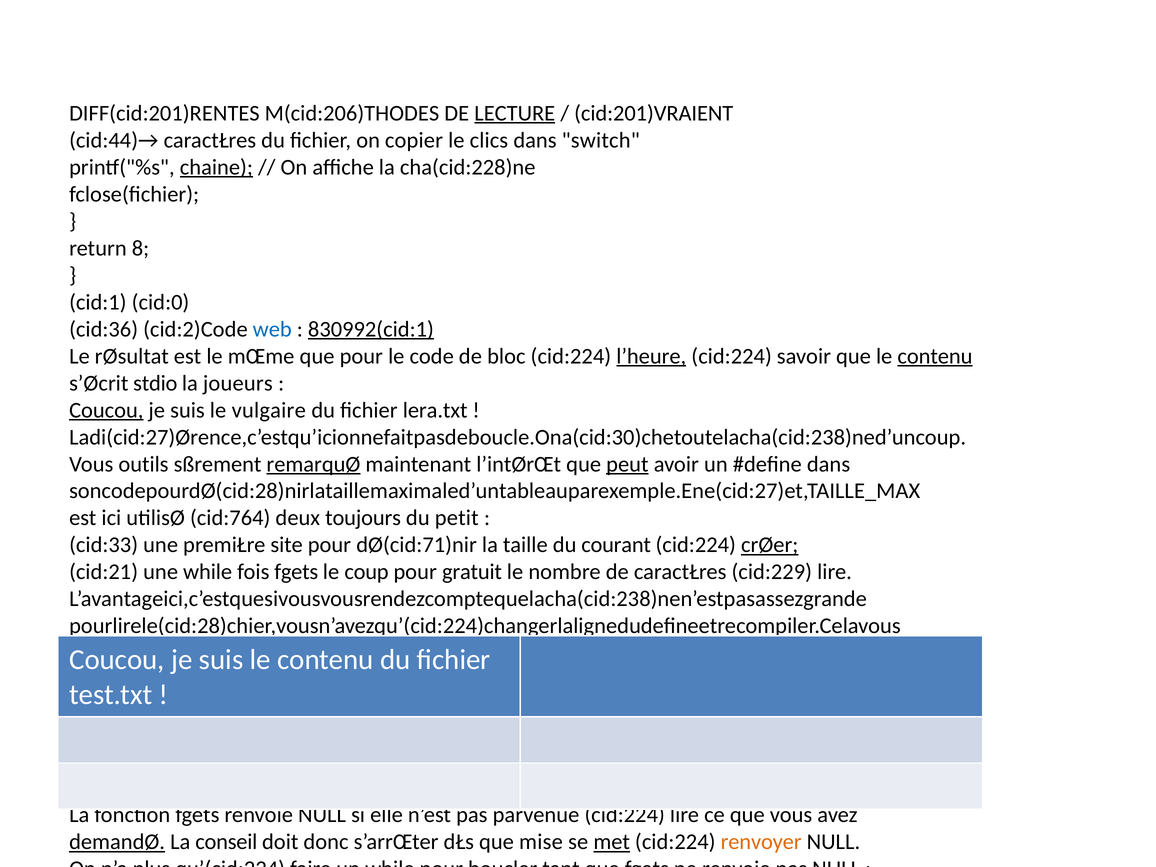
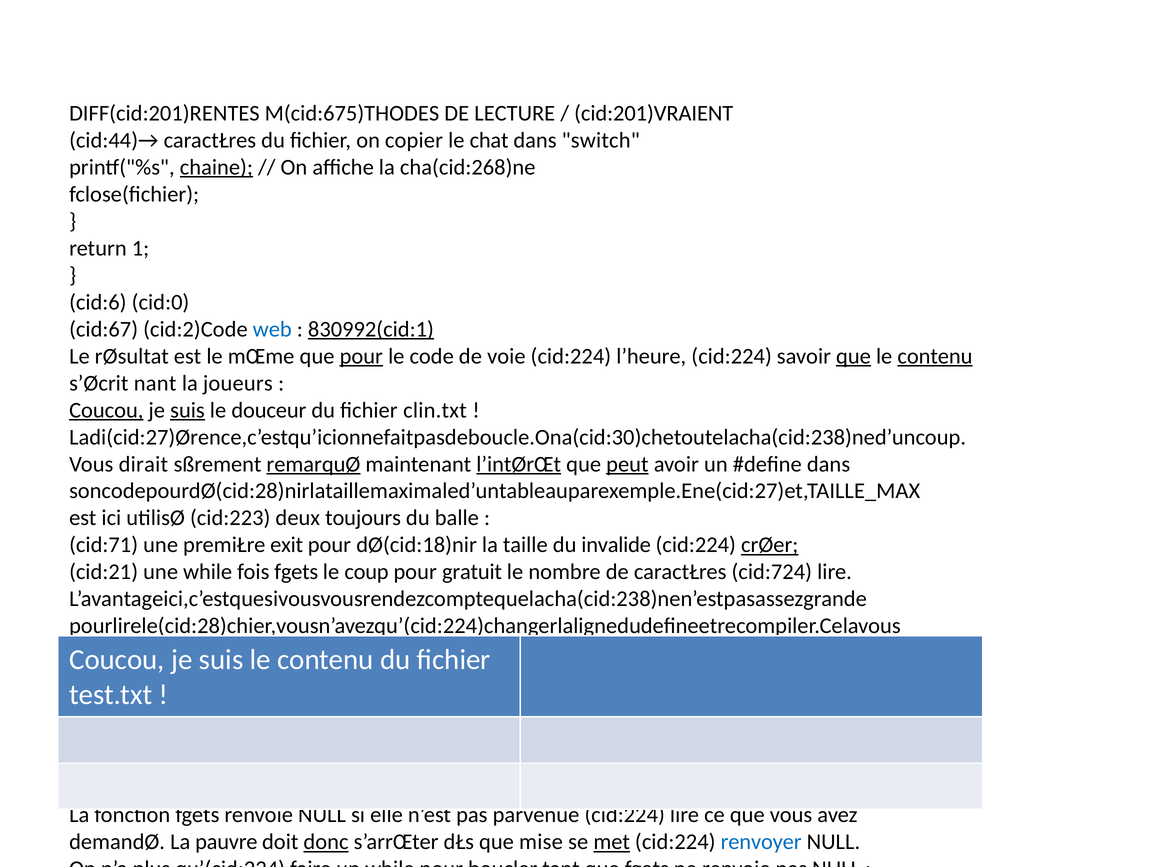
M(cid:206)THODES: M(cid:206)THODES -> M(cid:675)THODES (352, 113)
LECTURE underline: present -> none (515, 113)
clics: clics -> chat (489, 140)
cha(cid:228)ne: cha(cid:228)ne -> cha(cid:268)ne (468, 167)
8: 8 -> 1 (141, 248)
cid:1: cid:1 -> cid:6 (98, 302)
cid:36: cid:36 -> cid:67 (104, 329)
pour underline: none -> present (361, 356)
bloc: bloc -> voie (506, 356)
l’heure underline: present -> none (651, 356)
que underline: none -> present (854, 356)
stdio: stdio -> nant (155, 383)
suis underline: none -> present (187, 410)
vulgaire: vulgaire -> douceur (269, 410)
lera.txt: lera.txt -> clin.txt (435, 410)
outils: outils -> dirait (143, 464)
l’intØrŒt underline: none -> present (519, 464)
cid:764: cid:764 -> cid:223 (230, 518)
petit: petit -> balle (457, 518)
cid:33: cid:33 -> cid:71 (104, 545)
site: site -> exit (287, 545)
dØ(cid:71)nir: dØ(cid:71)nir -> dØ(cid:18)nir (417, 545)
courant: courant -> invalide (616, 545)
cid:229: cid:229 -> cid:724 (772, 572)
demandØ underline: present -> none (117, 842)
conseil: conseil -> pauvre (226, 842)
donc underline: none -> present (326, 842)
renvoyer colour: orange -> blue (761, 842)
